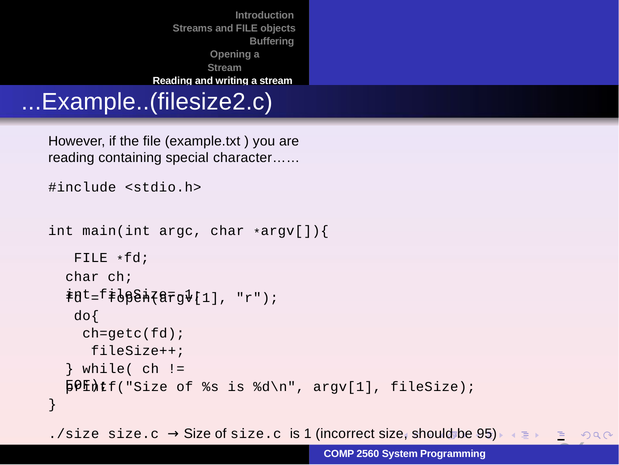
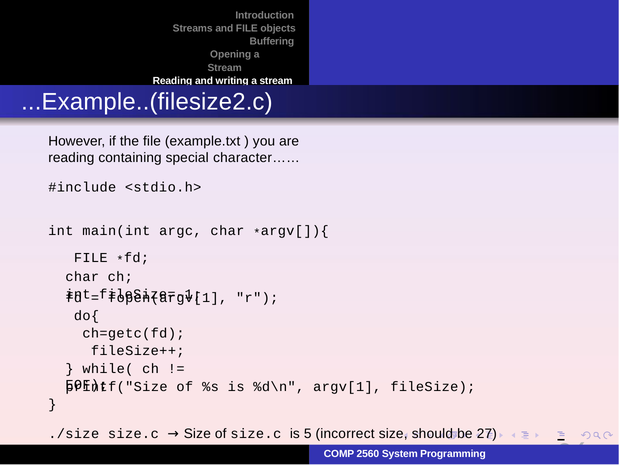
1: 1 -> 5 (308, 433)
95: 95 -> 27 (487, 433)
